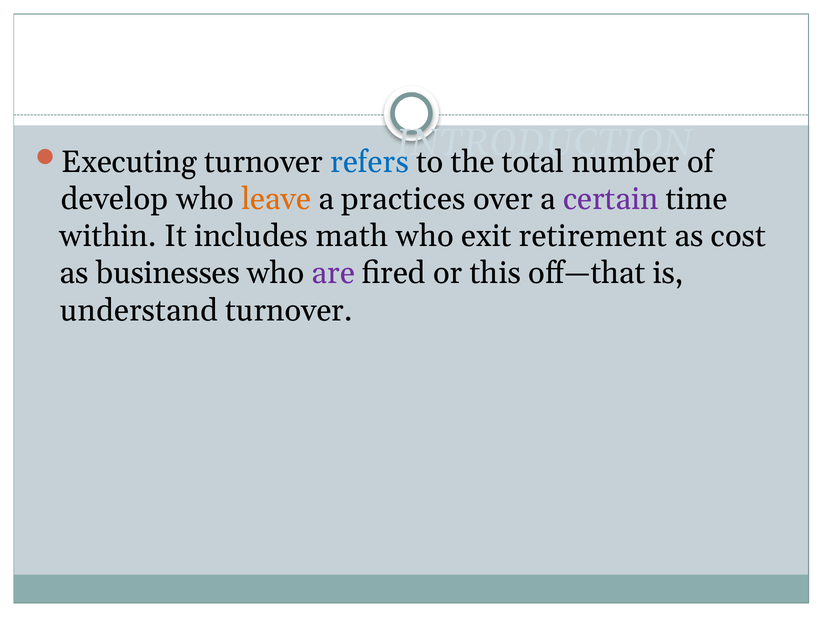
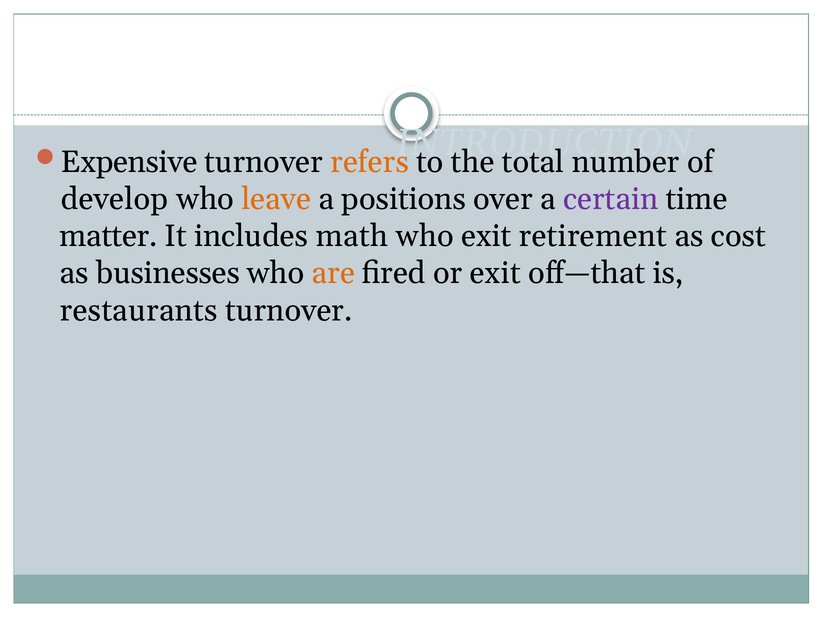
Executing: Executing -> Expensive (129, 162)
refers colour: blue -> orange (370, 162)
practices: practices -> positions (404, 199)
within: within -> matter (108, 236)
are colour: purple -> orange (334, 273)
or this: this -> exit (495, 273)
understand: understand -> restaurants (139, 310)
